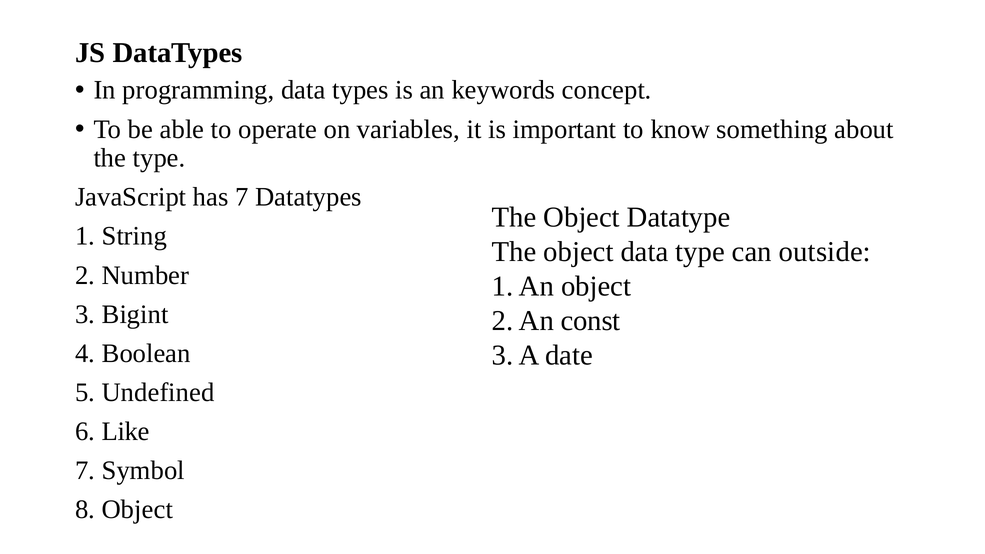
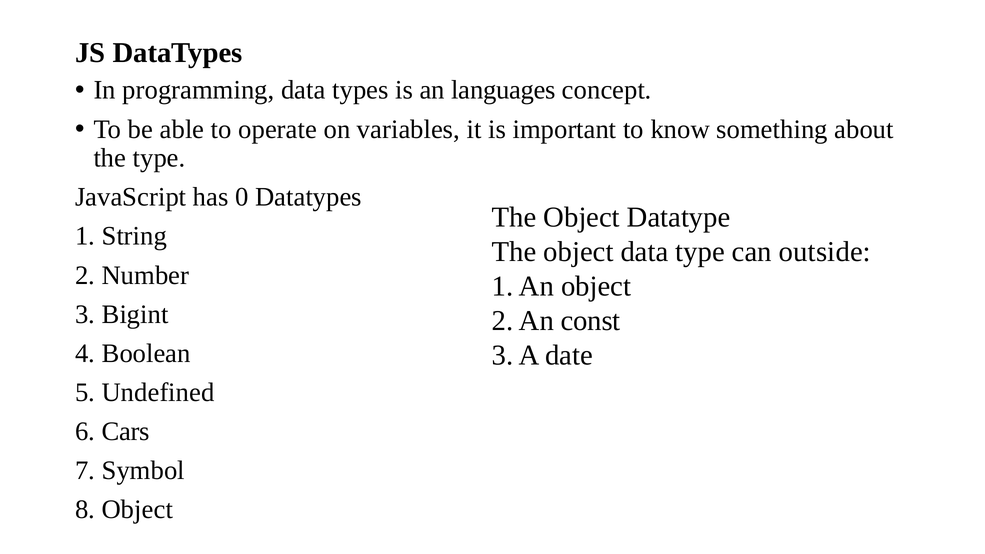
keywords: keywords -> languages (504, 90)
has 7: 7 -> 0 (242, 197)
Like: Like -> Cars (126, 431)
